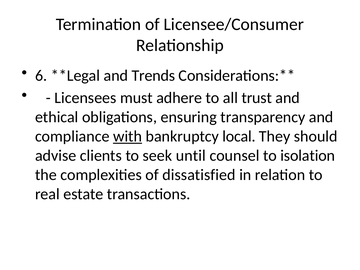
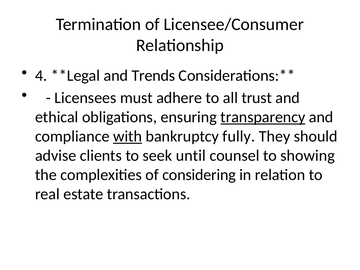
6: 6 -> 4 (41, 76)
transparency underline: none -> present (263, 117)
local: local -> fully (239, 136)
isolation: isolation -> showing (308, 156)
dissatisfied: dissatisfied -> considering (199, 175)
